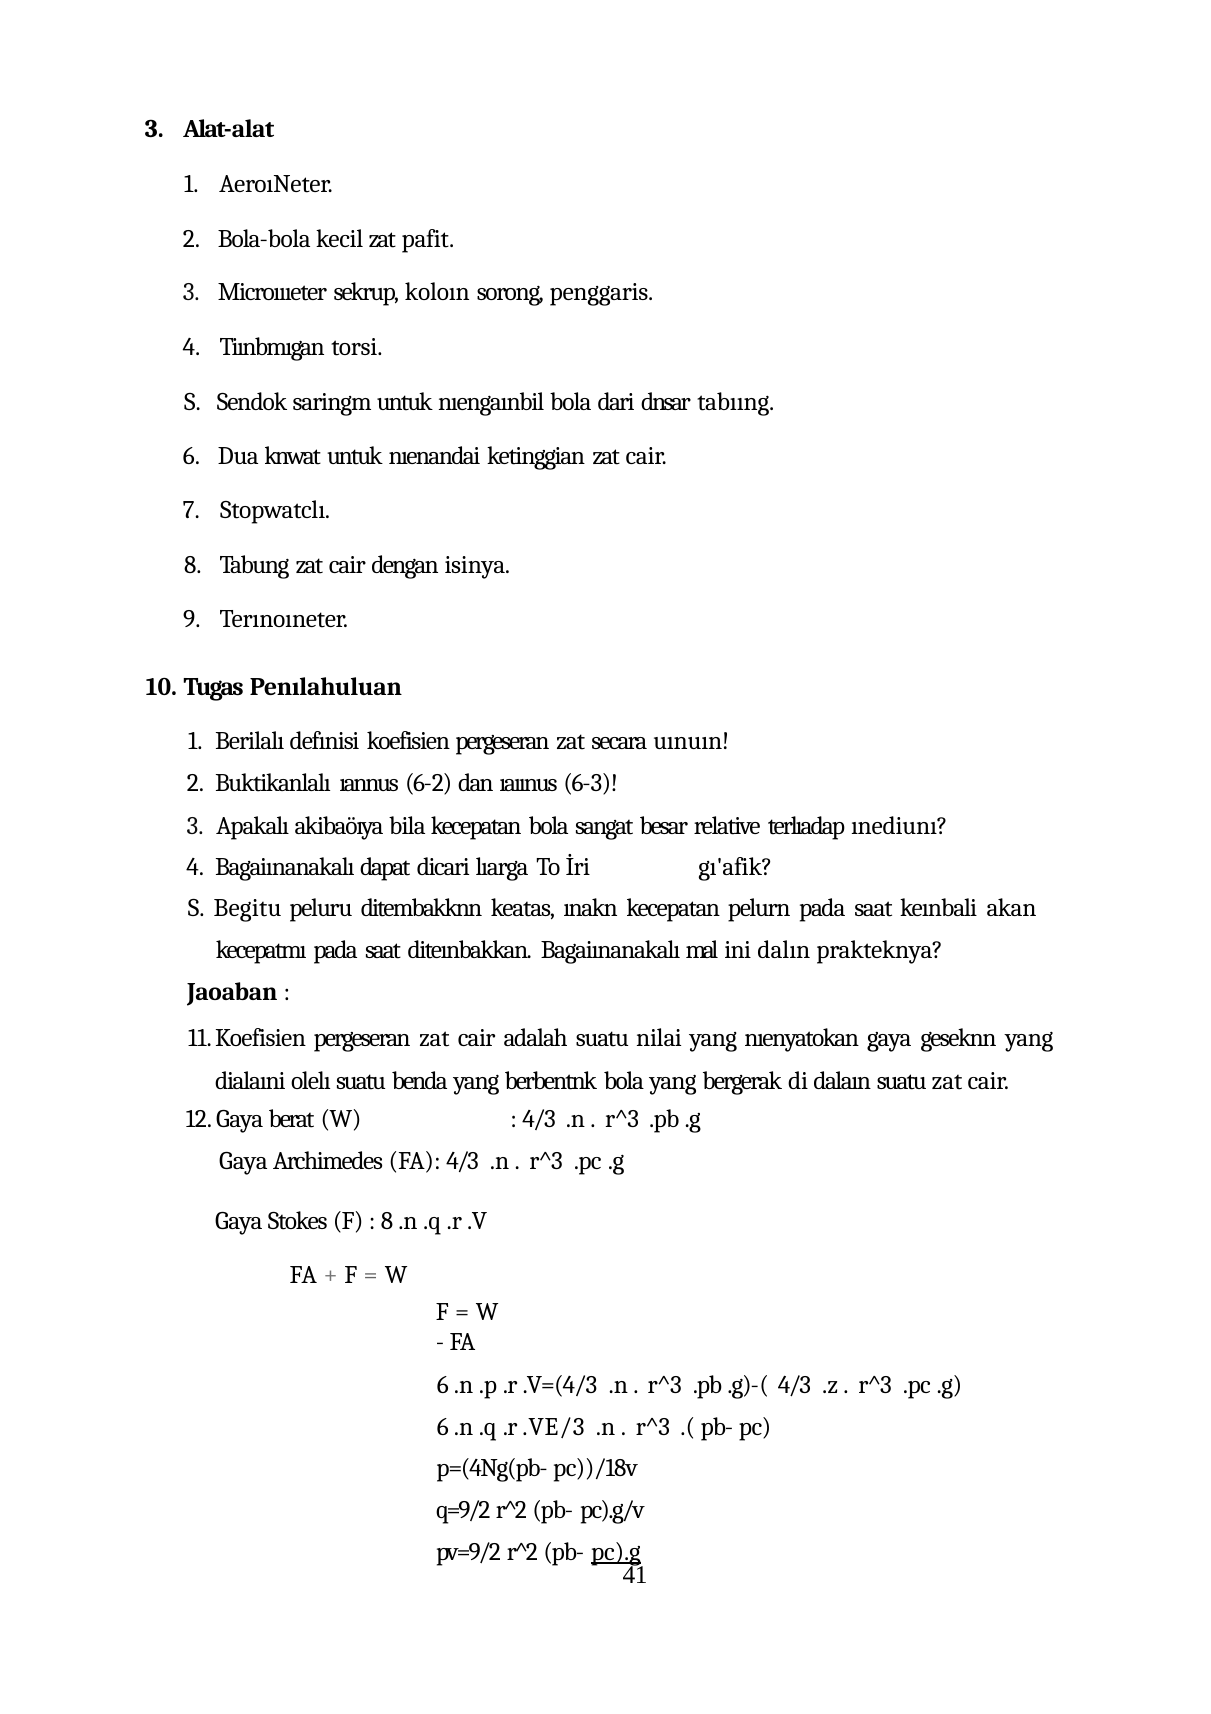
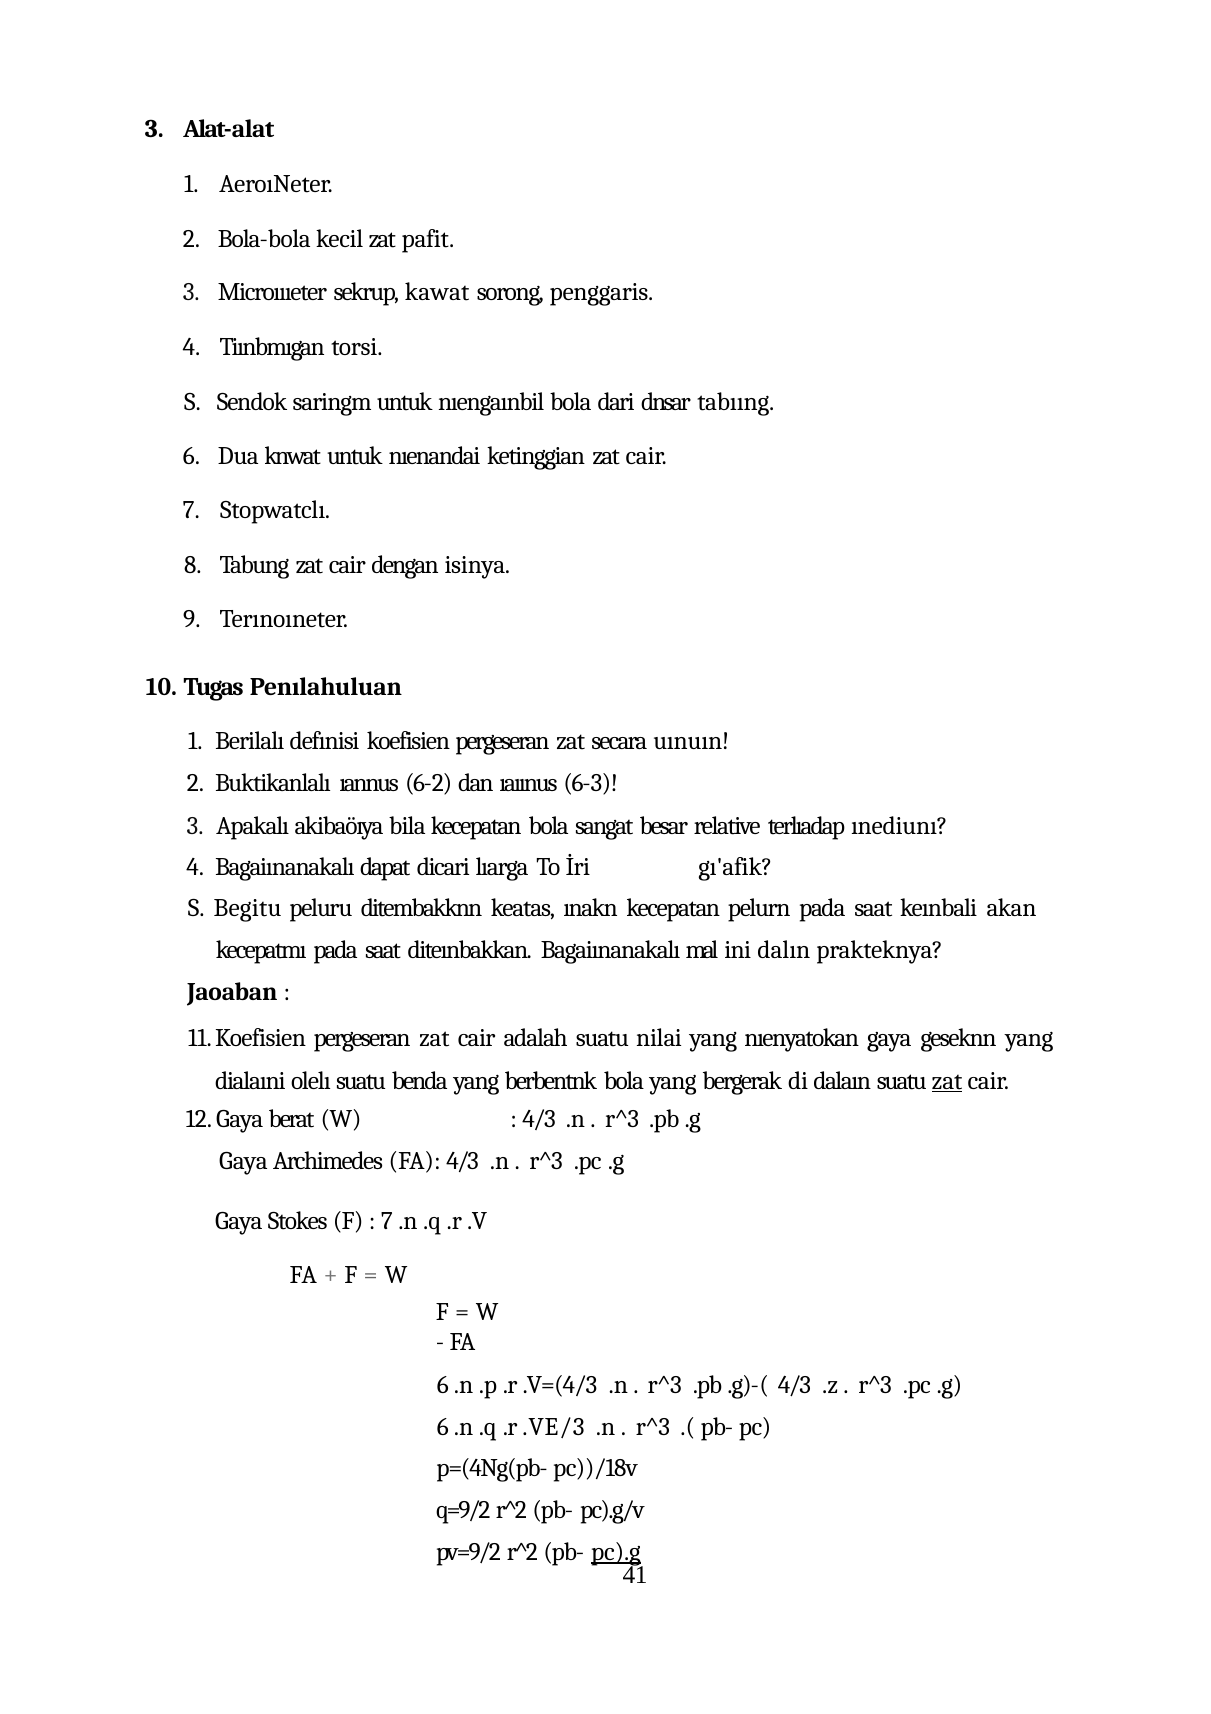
koloın: koloın -> kawat (437, 292)
zat underline: none -> present (947, 1081)
8: 8 -> 7 (387, 1221)
